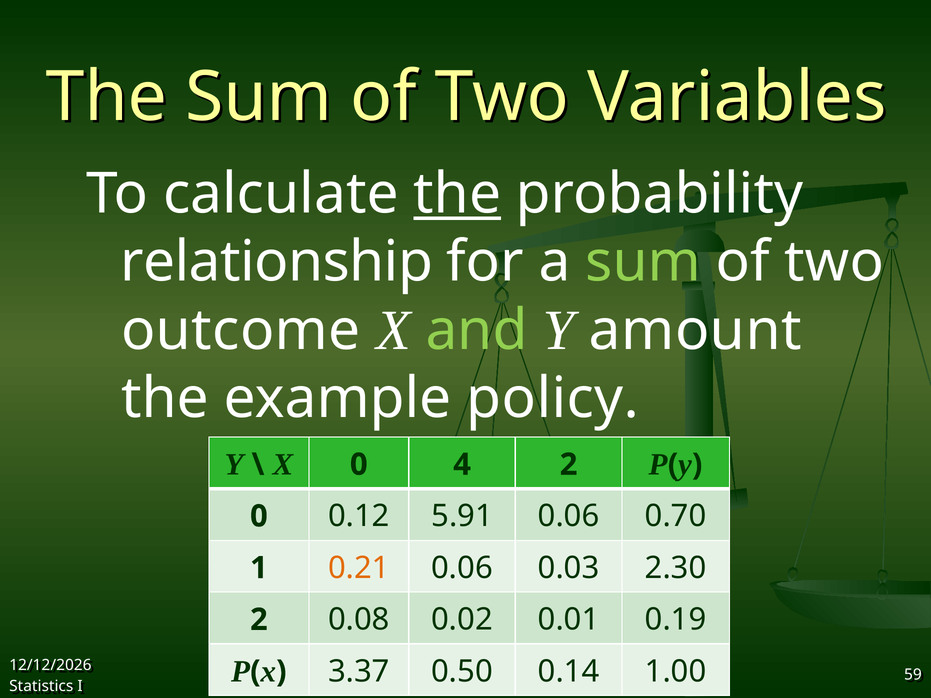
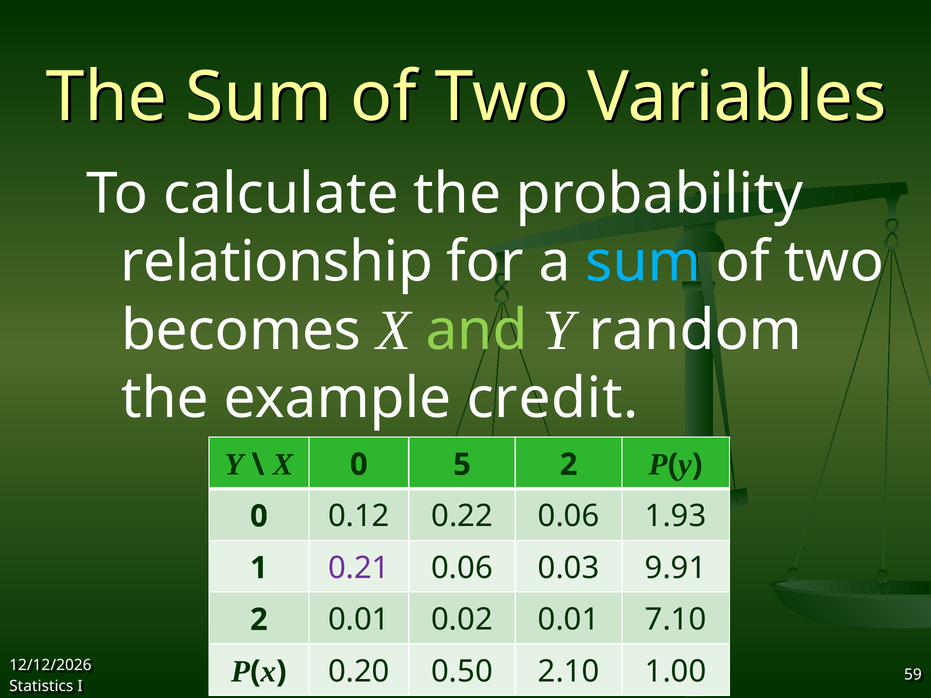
the underline: present -> none (457, 194)
sum colour: light green -> light blue (643, 262)
outcome: outcome -> becomes (241, 330)
amount: amount -> random (696, 330)
policy: policy -> credit (552, 399)
4: 4 -> 5 (462, 465)
5.91: 5.91 -> 0.22 (462, 516)
0.70: 0.70 -> 1.93 (676, 516)
0.21 colour: orange -> purple (359, 568)
2.30: 2.30 -> 9.91 (676, 568)
2 0.08: 0.08 -> 0.01 (359, 620)
0.19: 0.19 -> 7.10 (676, 620)
3.37: 3.37 -> 0.20 (359, 672)
0.14: 0.14 -> 2.10 (569, 672)
